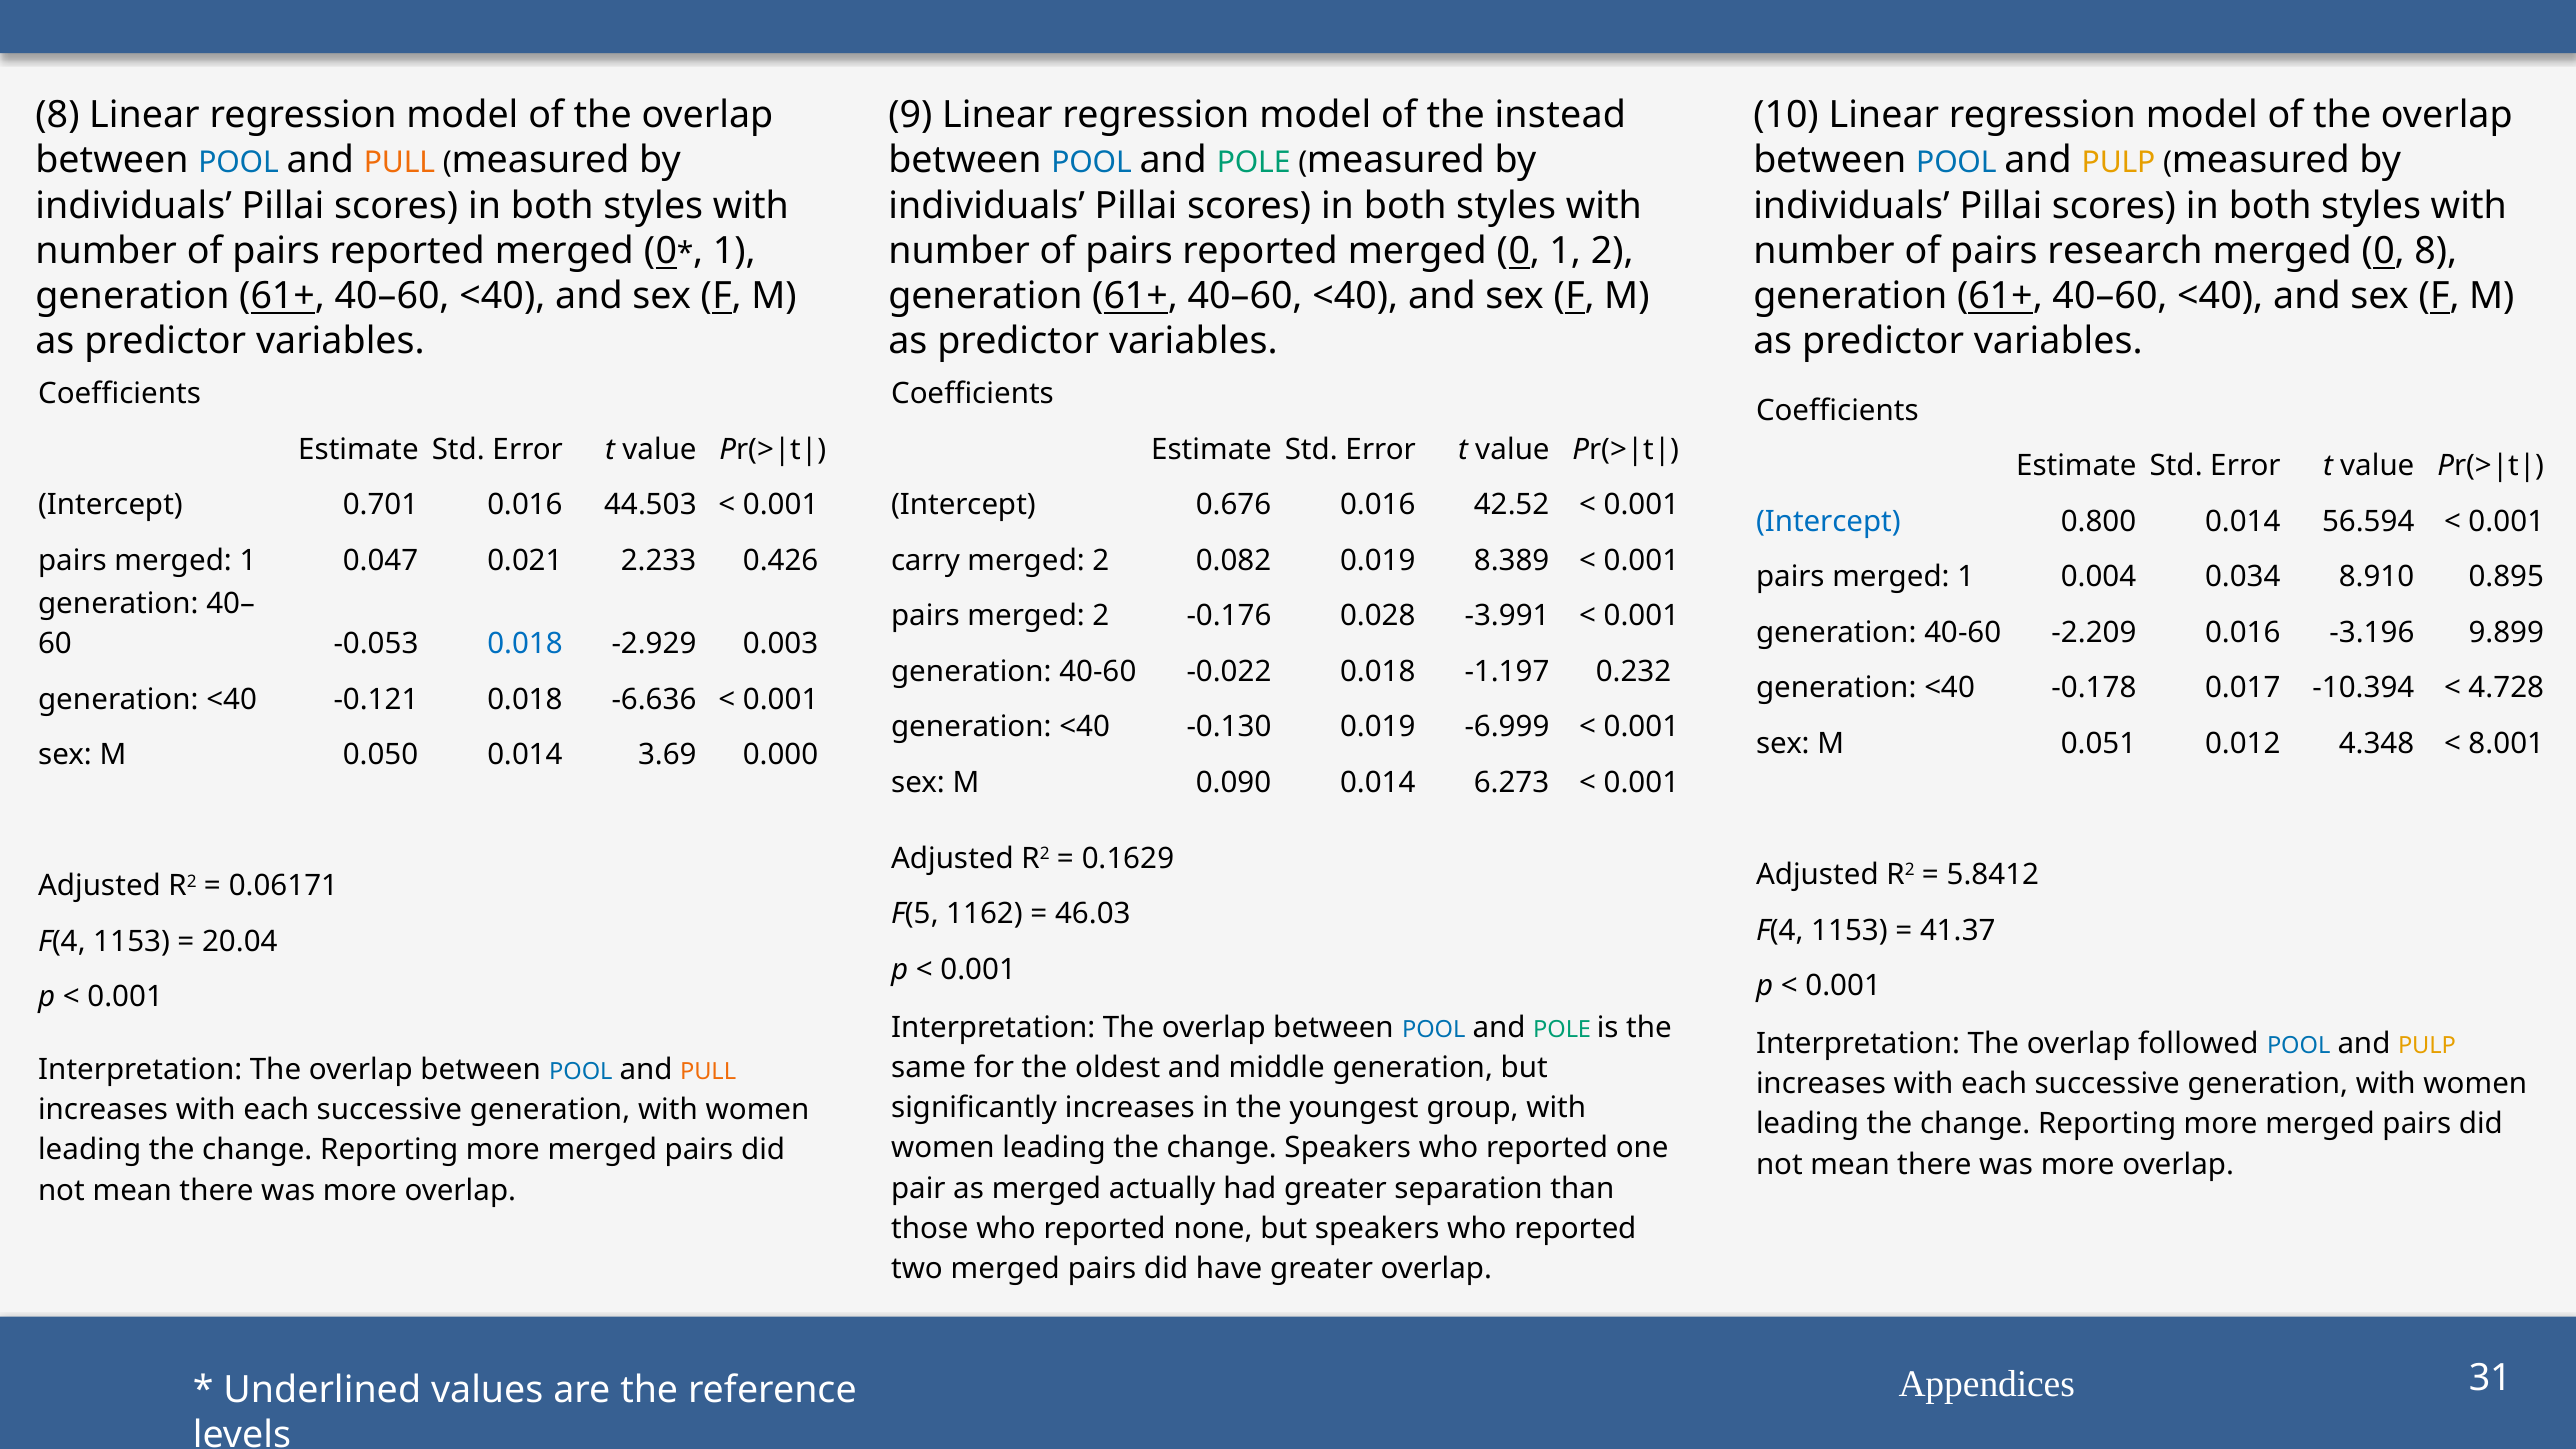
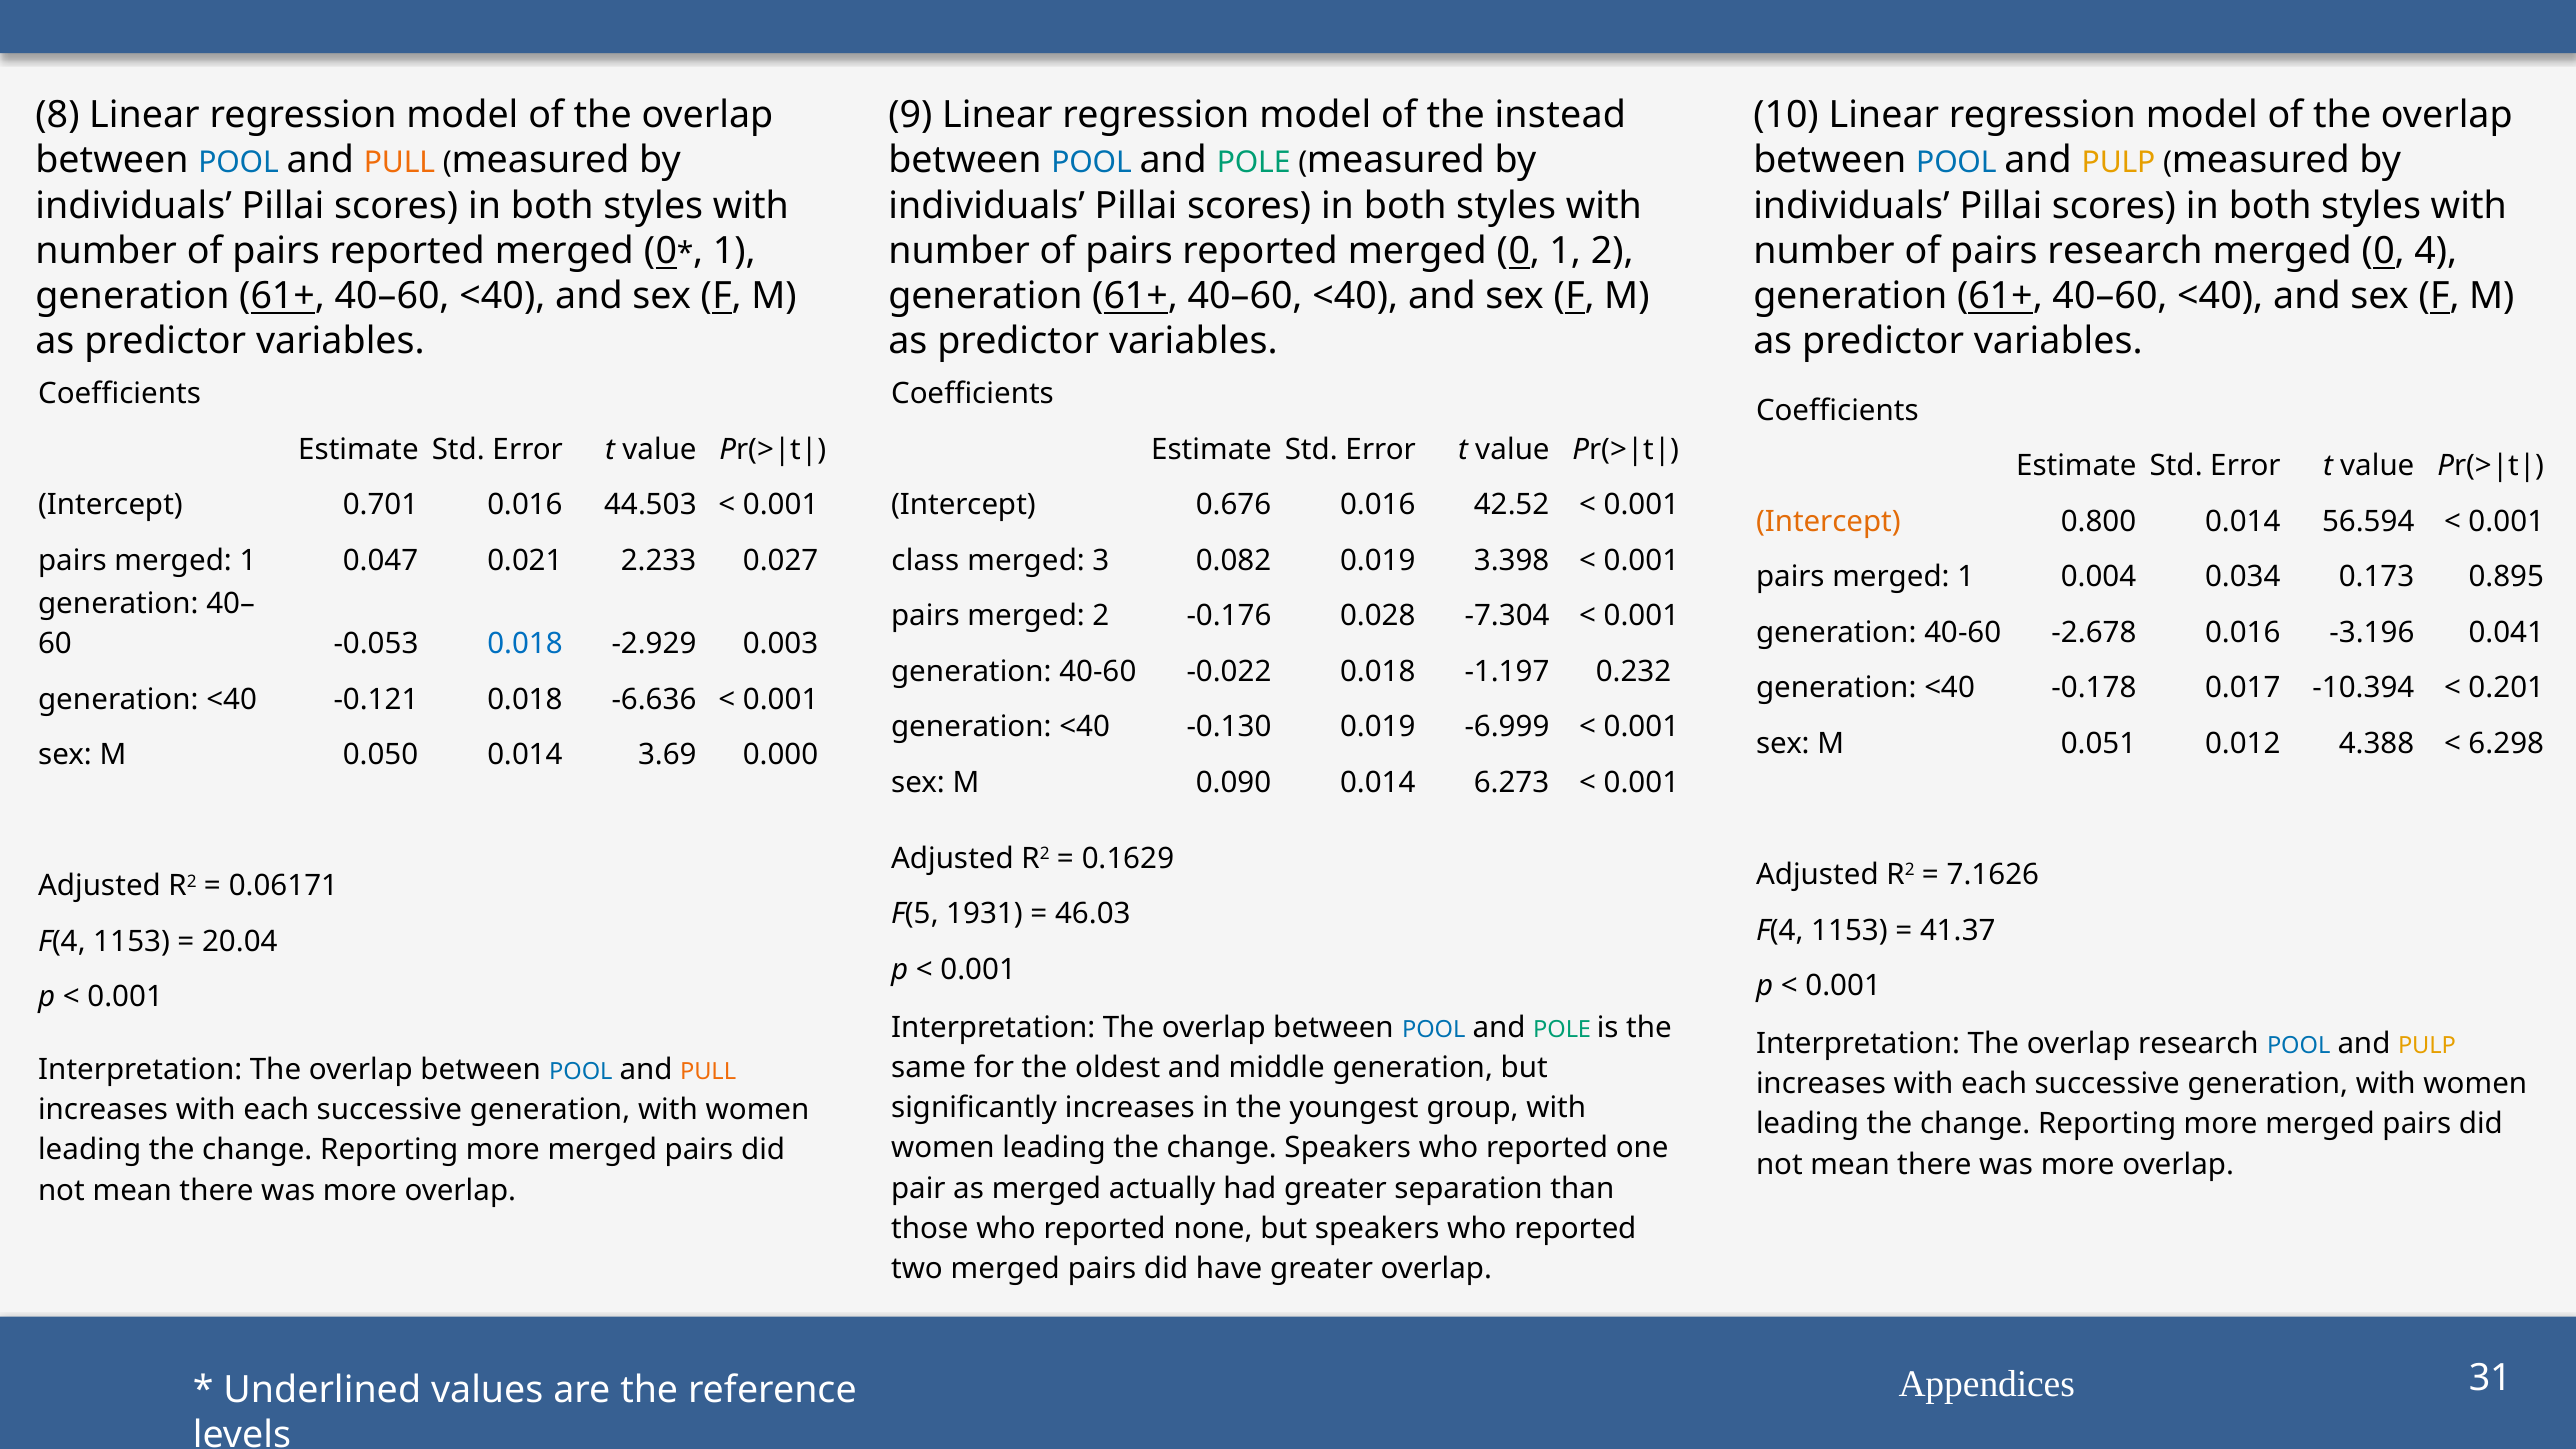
0 8: 8 -> 4 (2436, 251)
Intercept colour: blue -> orange (1828, 522)
0.426: 0.426 -> 0.027 (781, 561)
carry: carry -> class (925, 561)
2: 2 -> 3 (1101, 561)
8.389: 8.389 -> 3.398 (1512, 561)
8.910: 8.910 -> 0.173 (2377, 577)
-3.991: -3.991 -> -7.304 (1507, 616)
-2.209: -2.209 -> -2.678 (2094, 633)
9.899: 9.899 -> 0.041 (2506, 633)
4.728: 4.728 -> 0.201 (2506, 688)
4.348: 4.348 -> 4.388 (2377, 744)
8.001: 8.001 -> 6.298 (2506, 744)
5.8412: 5.8412 -> 7.1626 (1993, 875)
1162: 1162 -> 1931 (984, 914)
overlap followed: followed -> research (2198, 1044)
